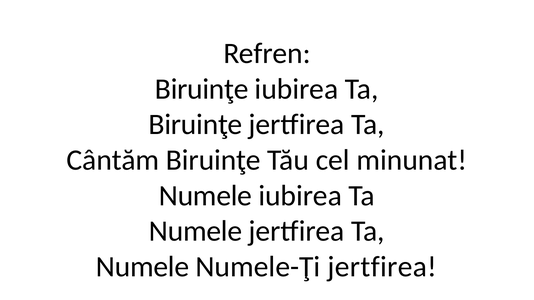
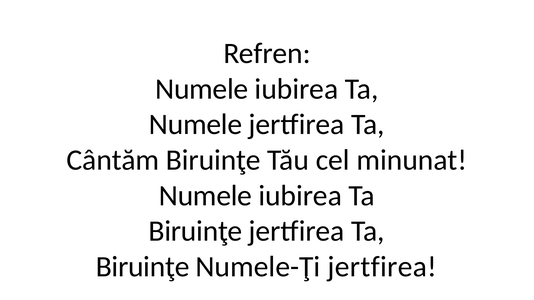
Biruinţe: Biruinţe -> Numele (202, 89)
Biruinţe: Biruinţe -> Numele (196, 125)
Numele: Numele -> Biruinţe (196, 231)
Numele: Numele -> Biruinţe (143, 267)
